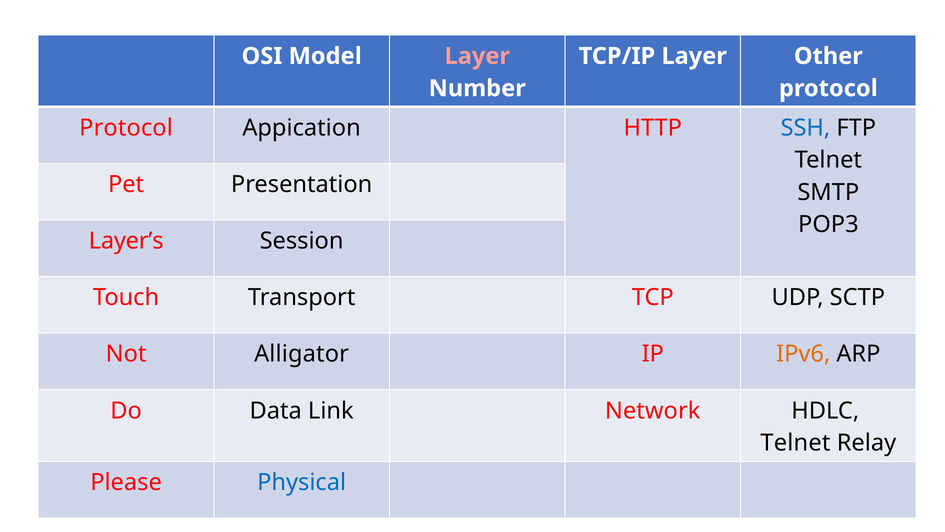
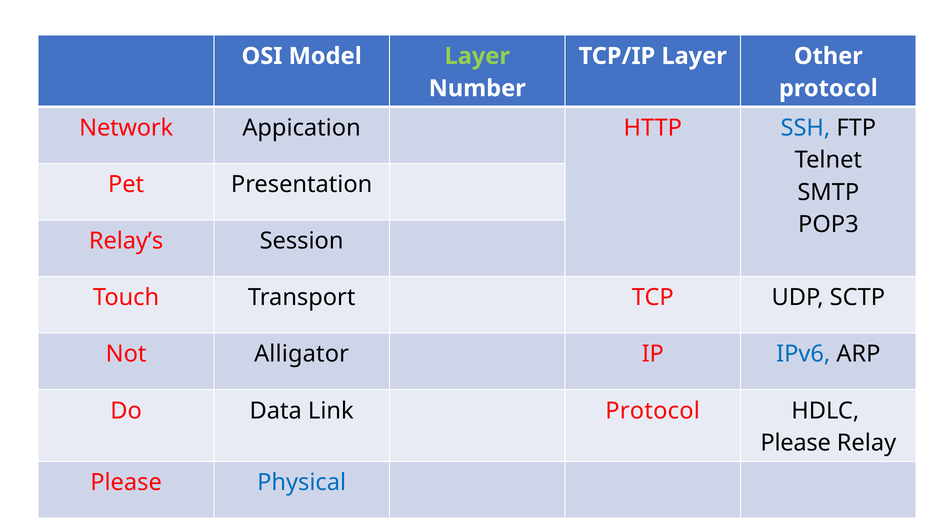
Layer colour: pink -> light green (477, 56)
Protocol: Protocol -> Network (126, 128)
Layer’s: Layer’s -> Relay’s (126, 241)
IPv6 colour: orange -> blue (803, 354)
Link Network: Network -> Protocol (653, 410)
Telnet: Telnet -> Please (796, 443)
